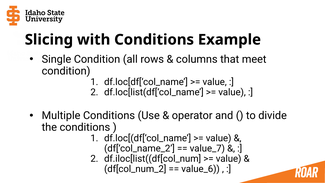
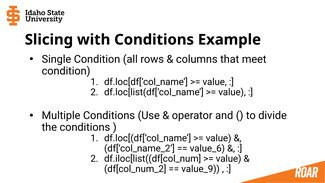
value_7: value_7 -> value_6 (207, 148)
value_6: value_6 -> value_9 (201, 169)
